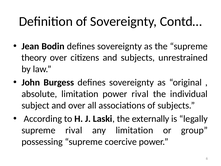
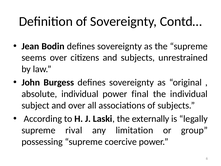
theory: theory -> seems (34, 58)
absolute limitation: limitation -> individual (80, 94)
power rival: rival -> final (140, 94)
